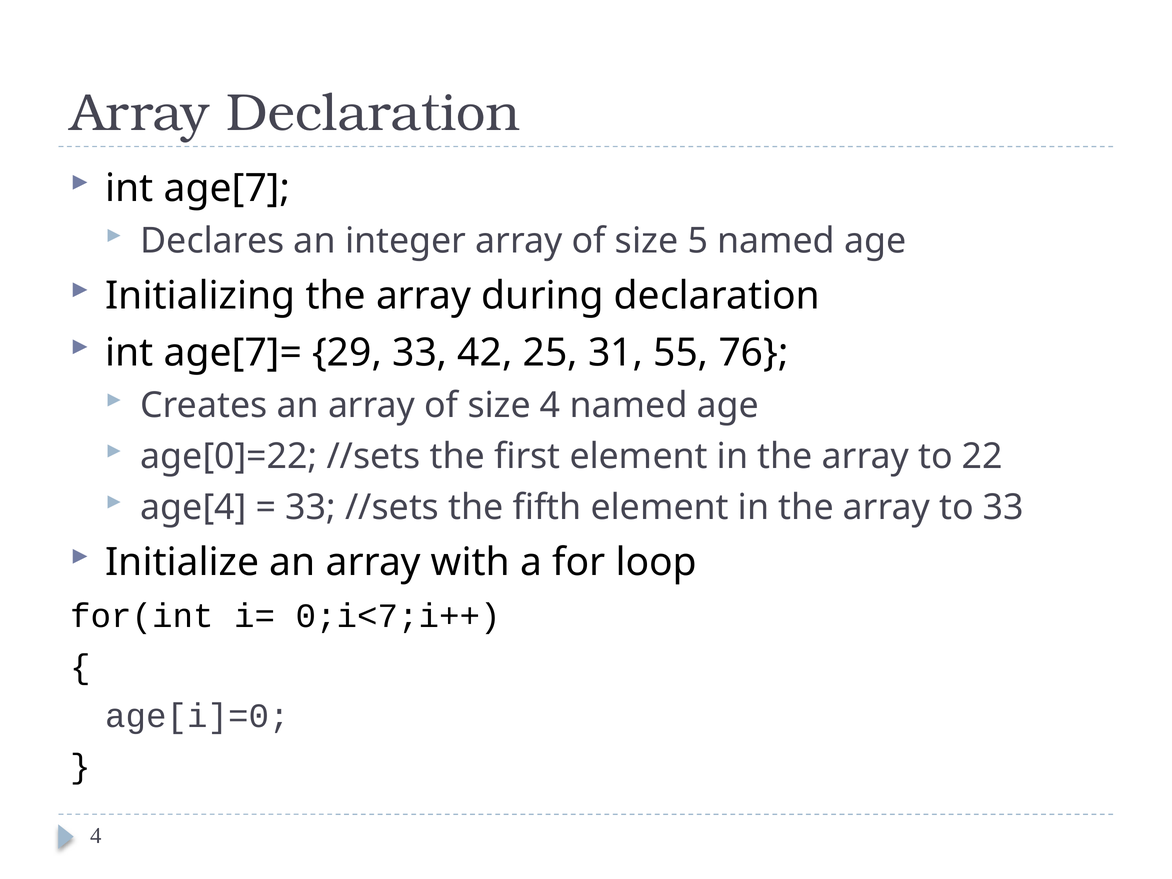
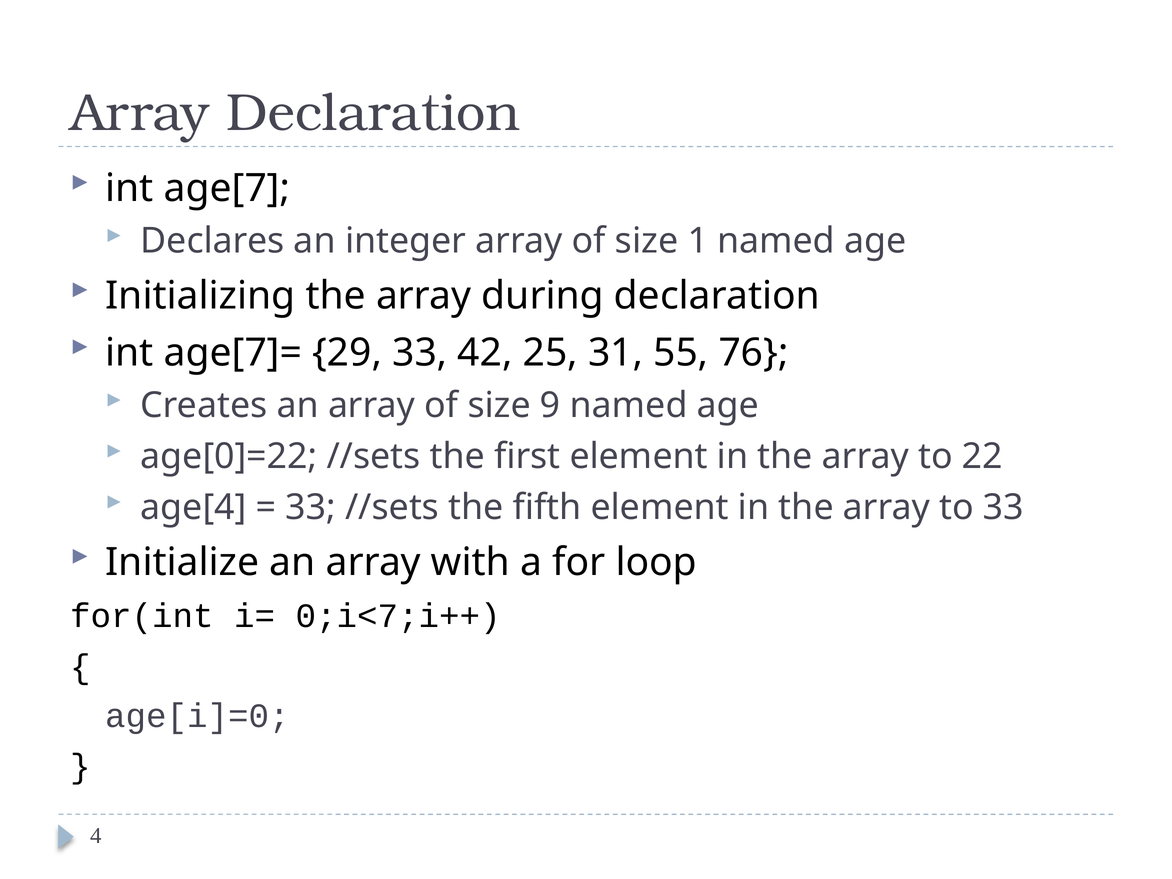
5: 5 -> 1 (698, 241)
size 4: 4 -> 9 (550, 405)
